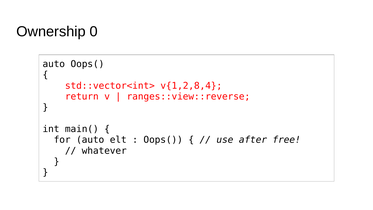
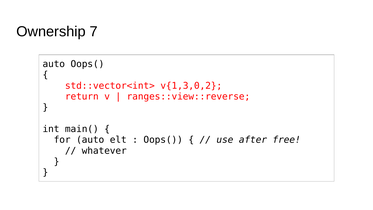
0: 0 -> 7 (94, 32)
v{1,2,8,4: v{1,2,8,4 -> v{1,3,0,2 (191, 86)
